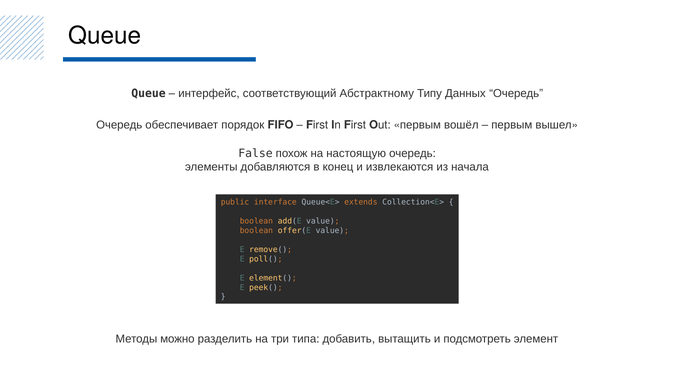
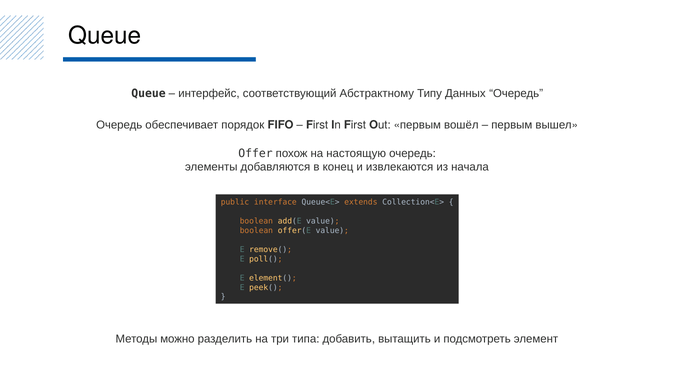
False: False -> Offer (255, 153)
